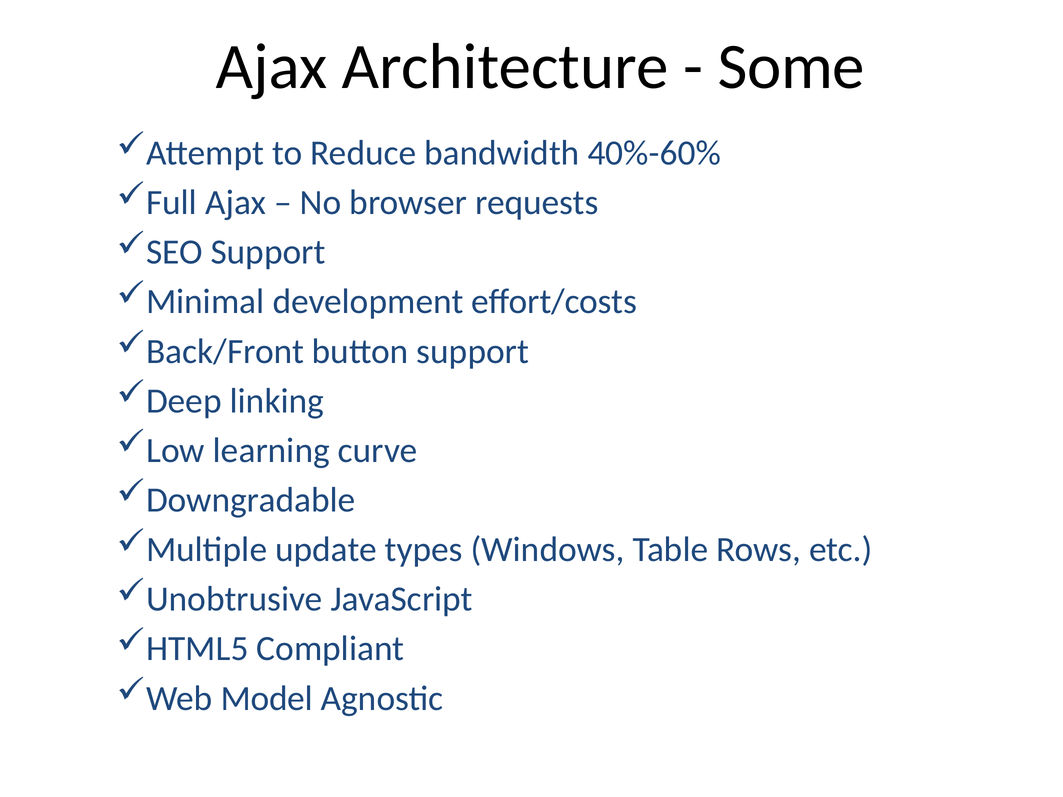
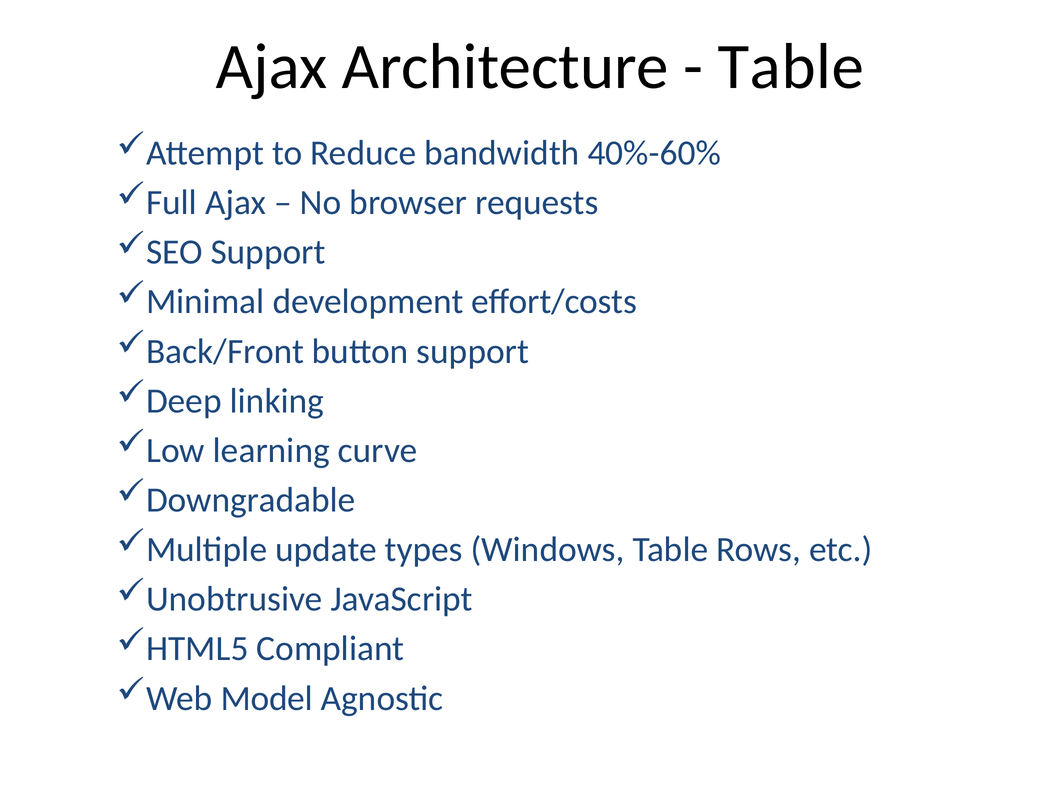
Some: Some -> Table (791, 67)
